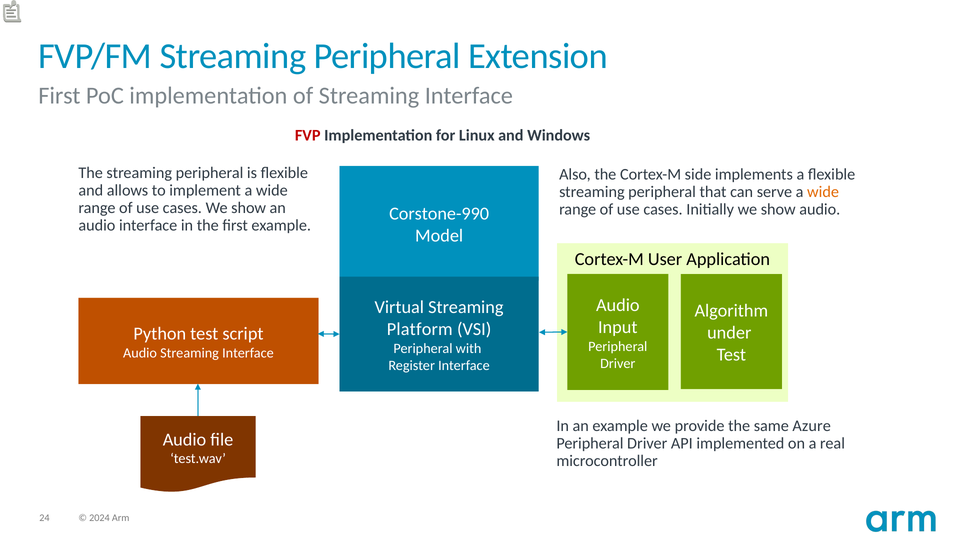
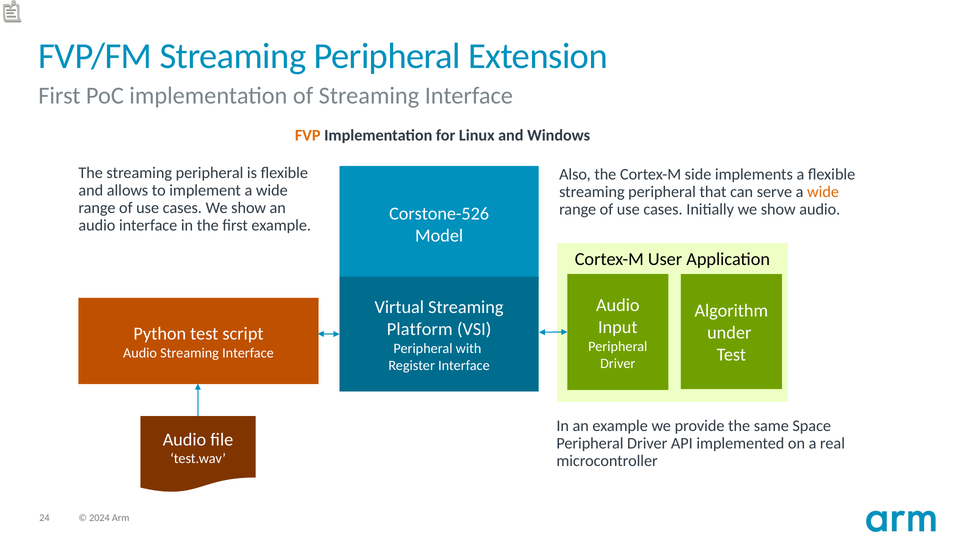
FVP colour: red -> orange (308, 135)
Corstone-990: Corstone-990 -> Corstone-526 (439, 214)
Azure: Azure -> Space (812, 426)
